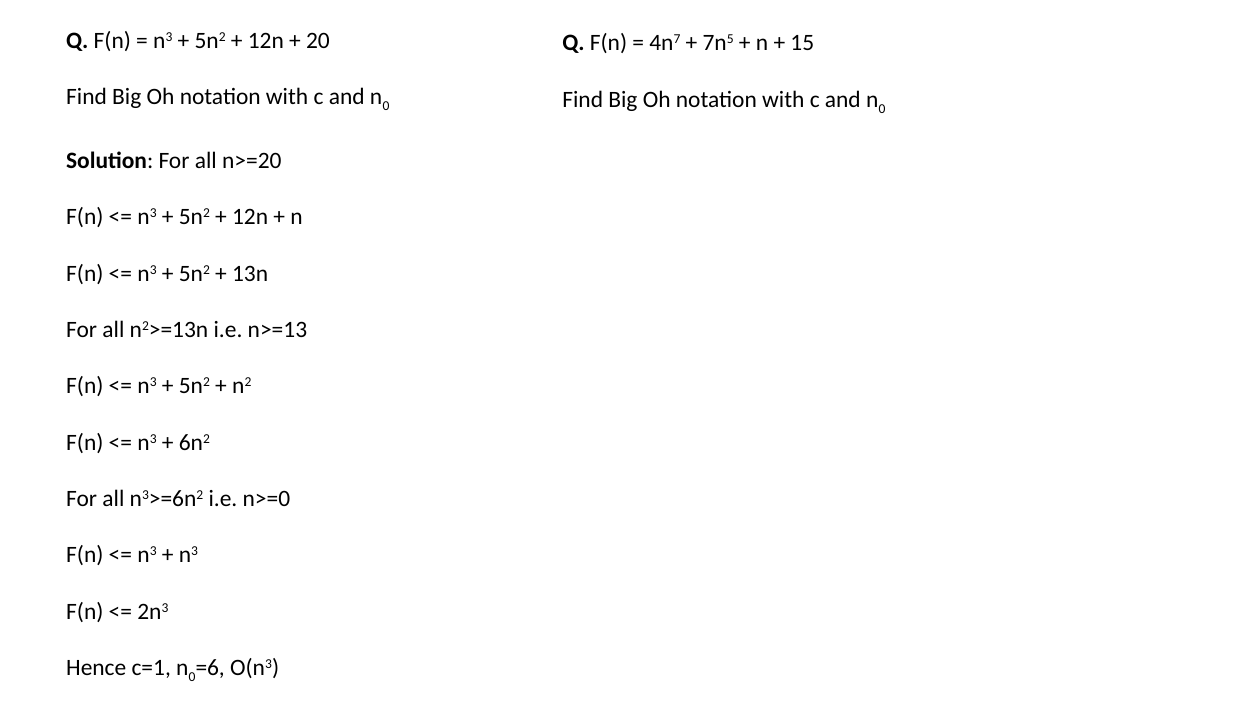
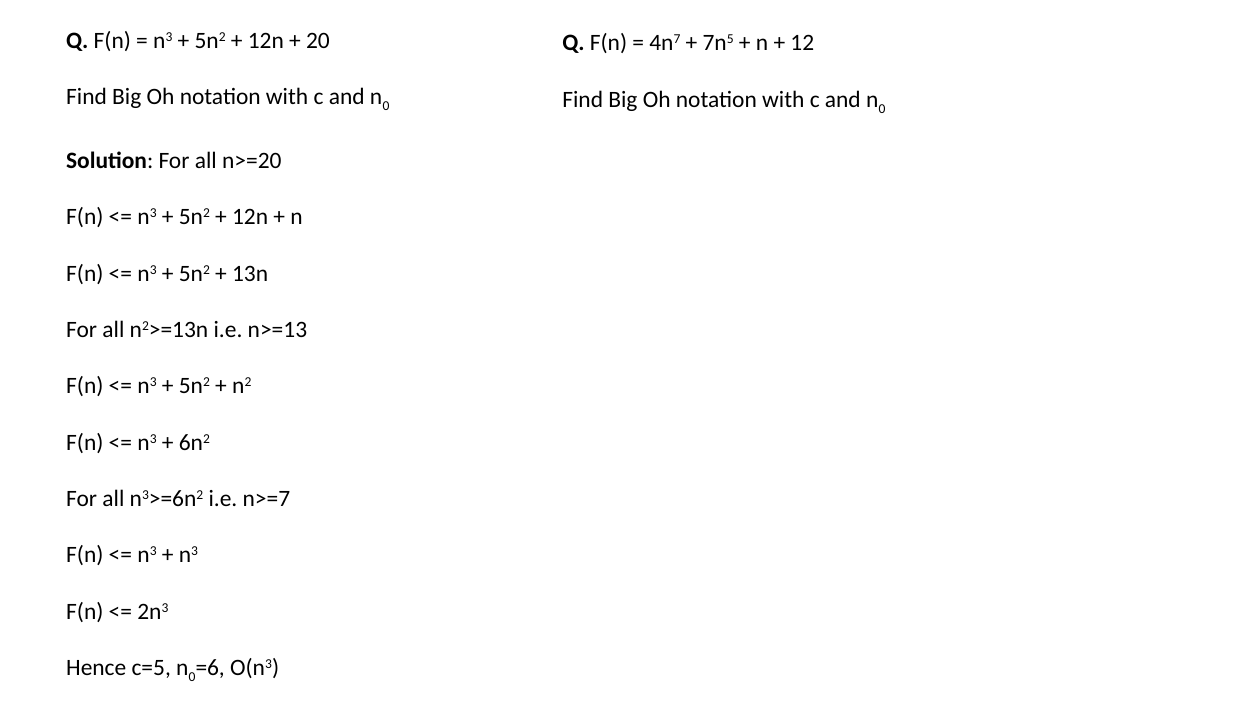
15: 15 -> 12 (802, 43)
n>=0: n>=0 -> n>=7 (266, 499)
c=1: c=1 -> c=5 (151, 667)
